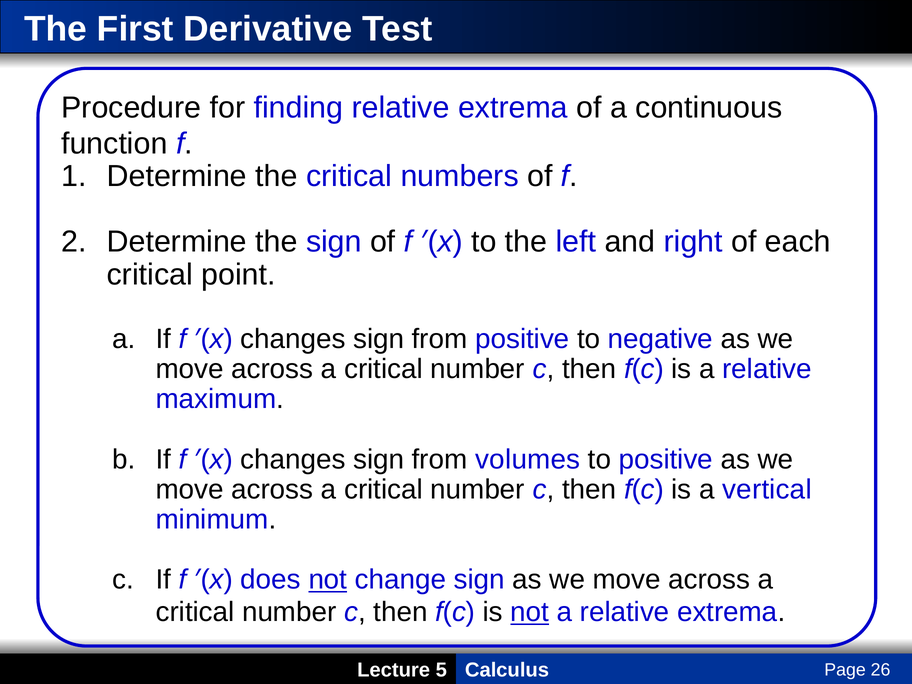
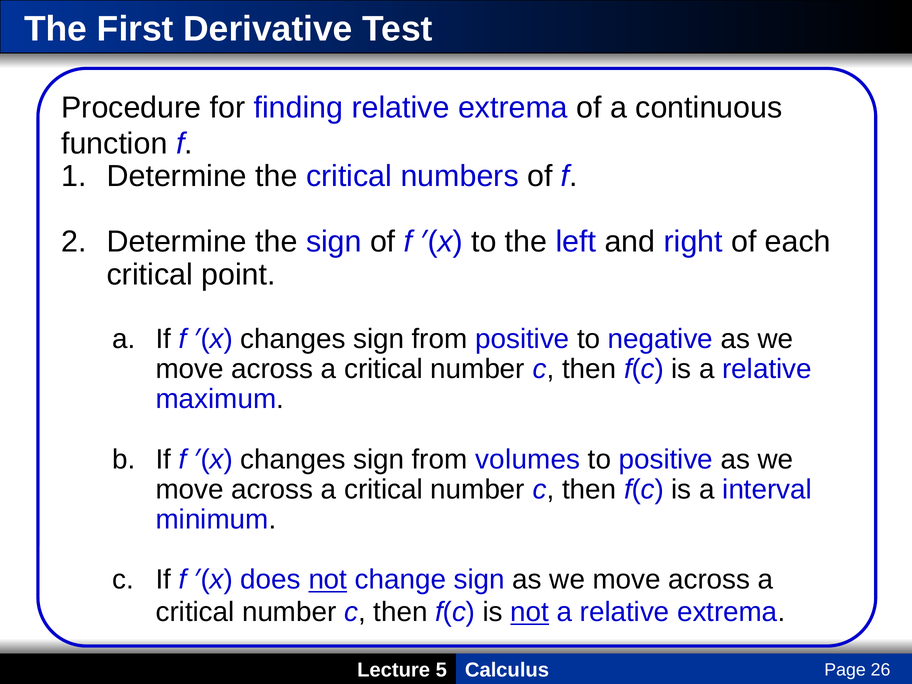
vertical: vertical -> interval (767, 489)
